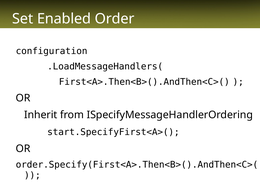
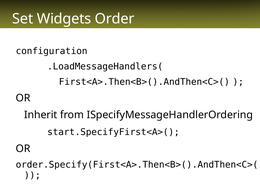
Enabled: Enabled -> Widgets (64, 19)
